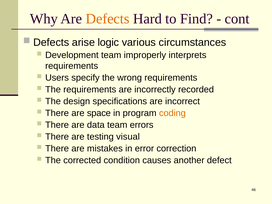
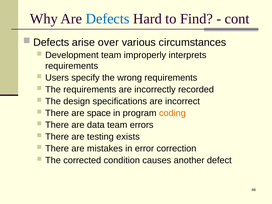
Defects colour: orange -> blue (108, 19)
logic: logic -> over (108, 42)
visual: visual -> exists (128, 137)
